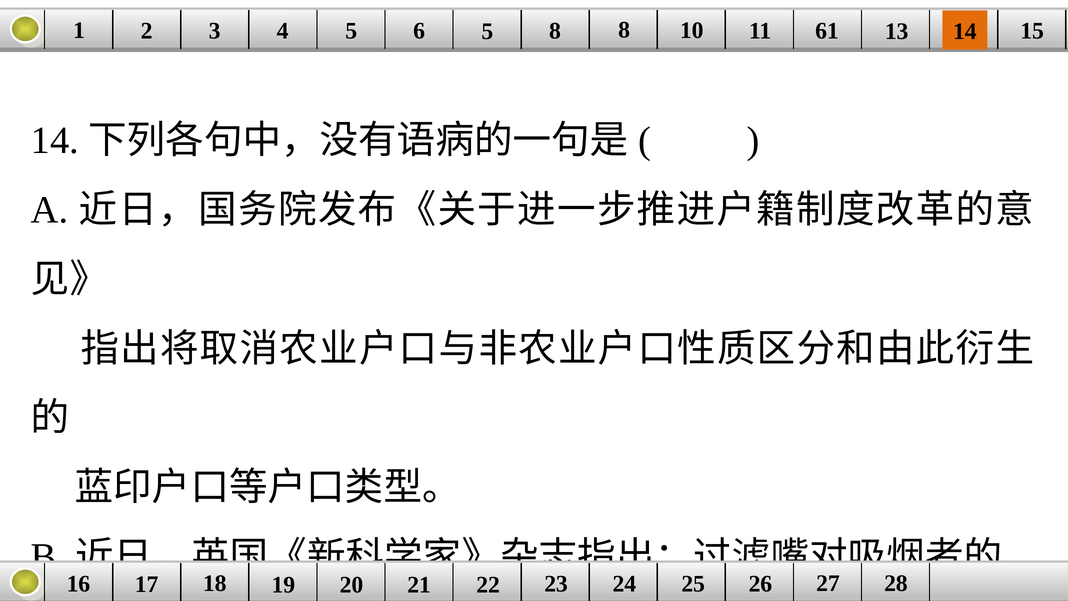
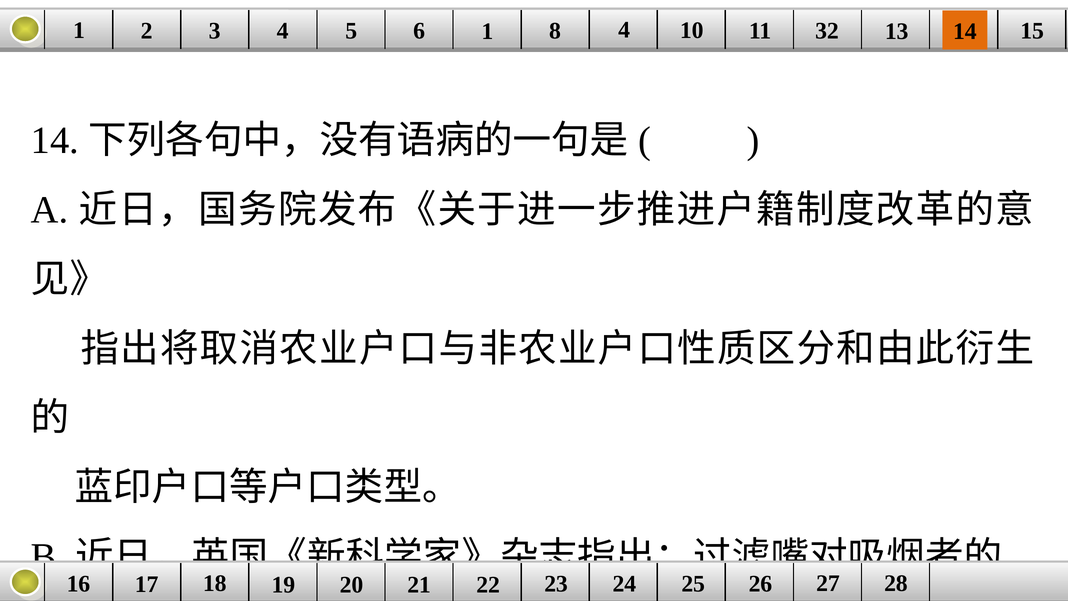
6 5: 5 -> 1 (487, 31)
8 8: 8 -> 4 (624, 30)
61: 61 -> 32 (827, 31)
